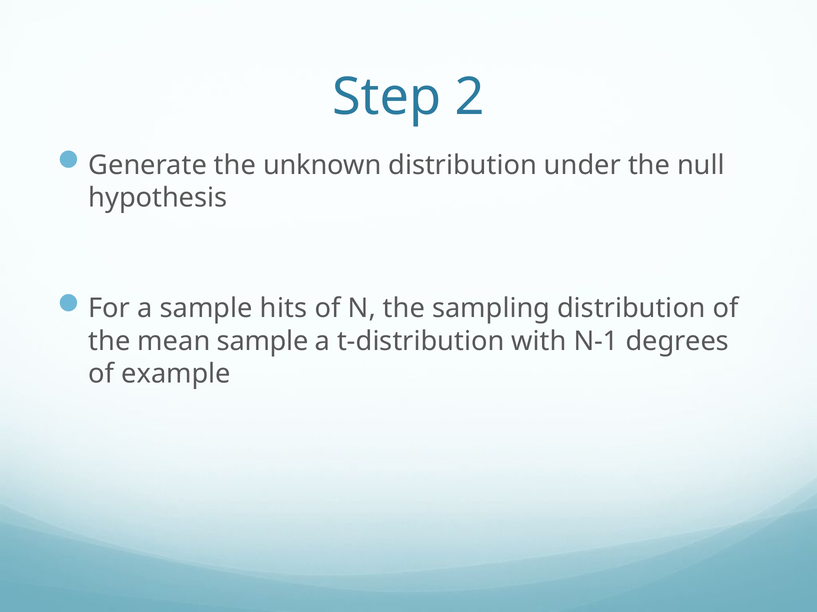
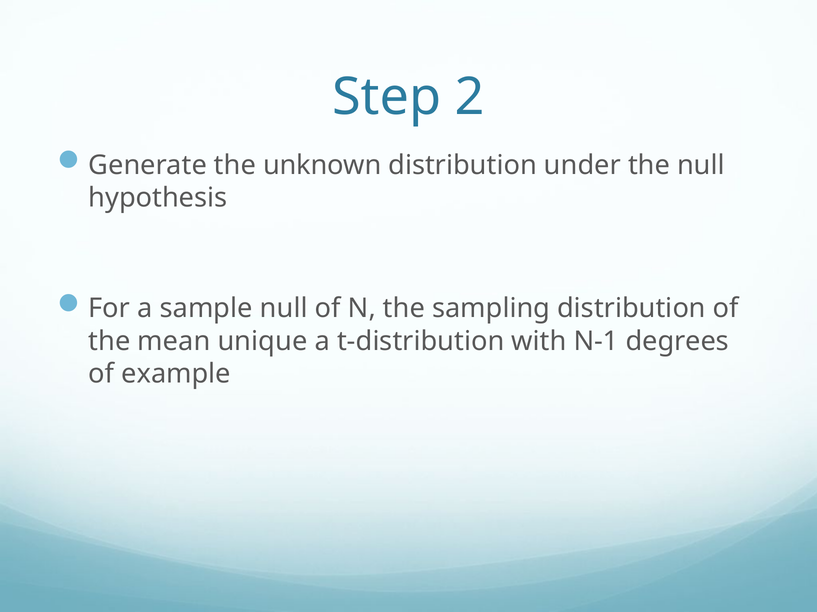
sample hits: hits -> null (284, 309)
mean sample: sample -> unique (263, 341)
